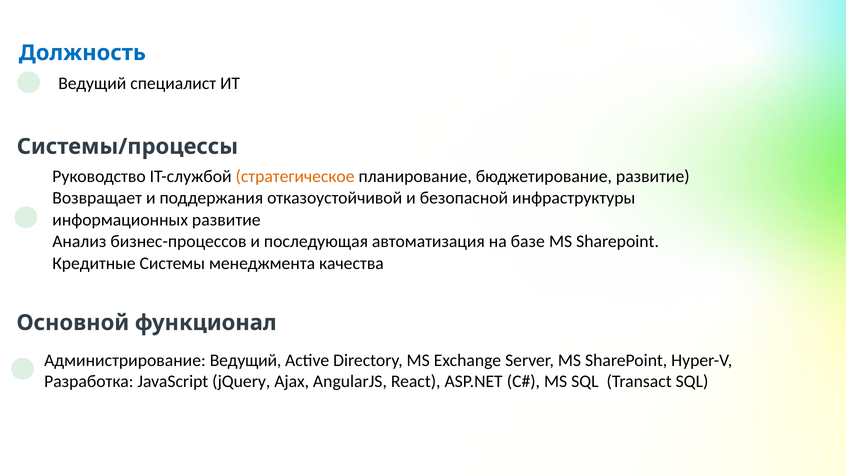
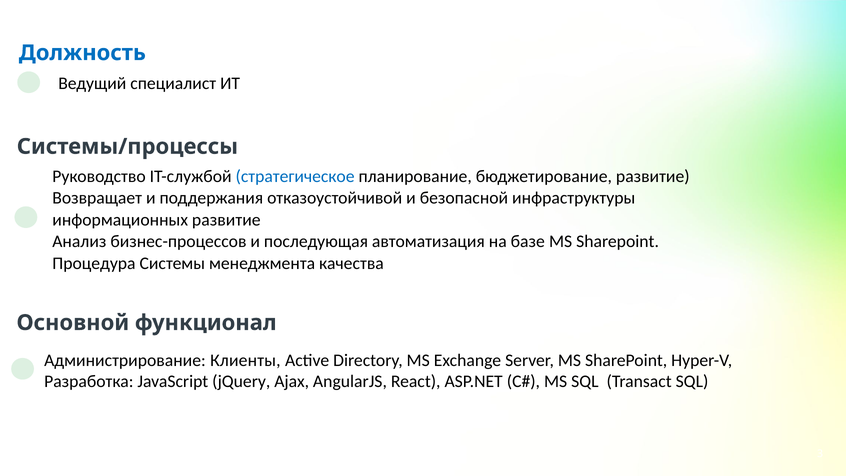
стратегическое colour: orange -> blue (295, 176)
Кредитные: Кредитные -> Процедура (94, 263)
Администрирование Ведущий: Ведущий -> Клиенты (245, 360)
